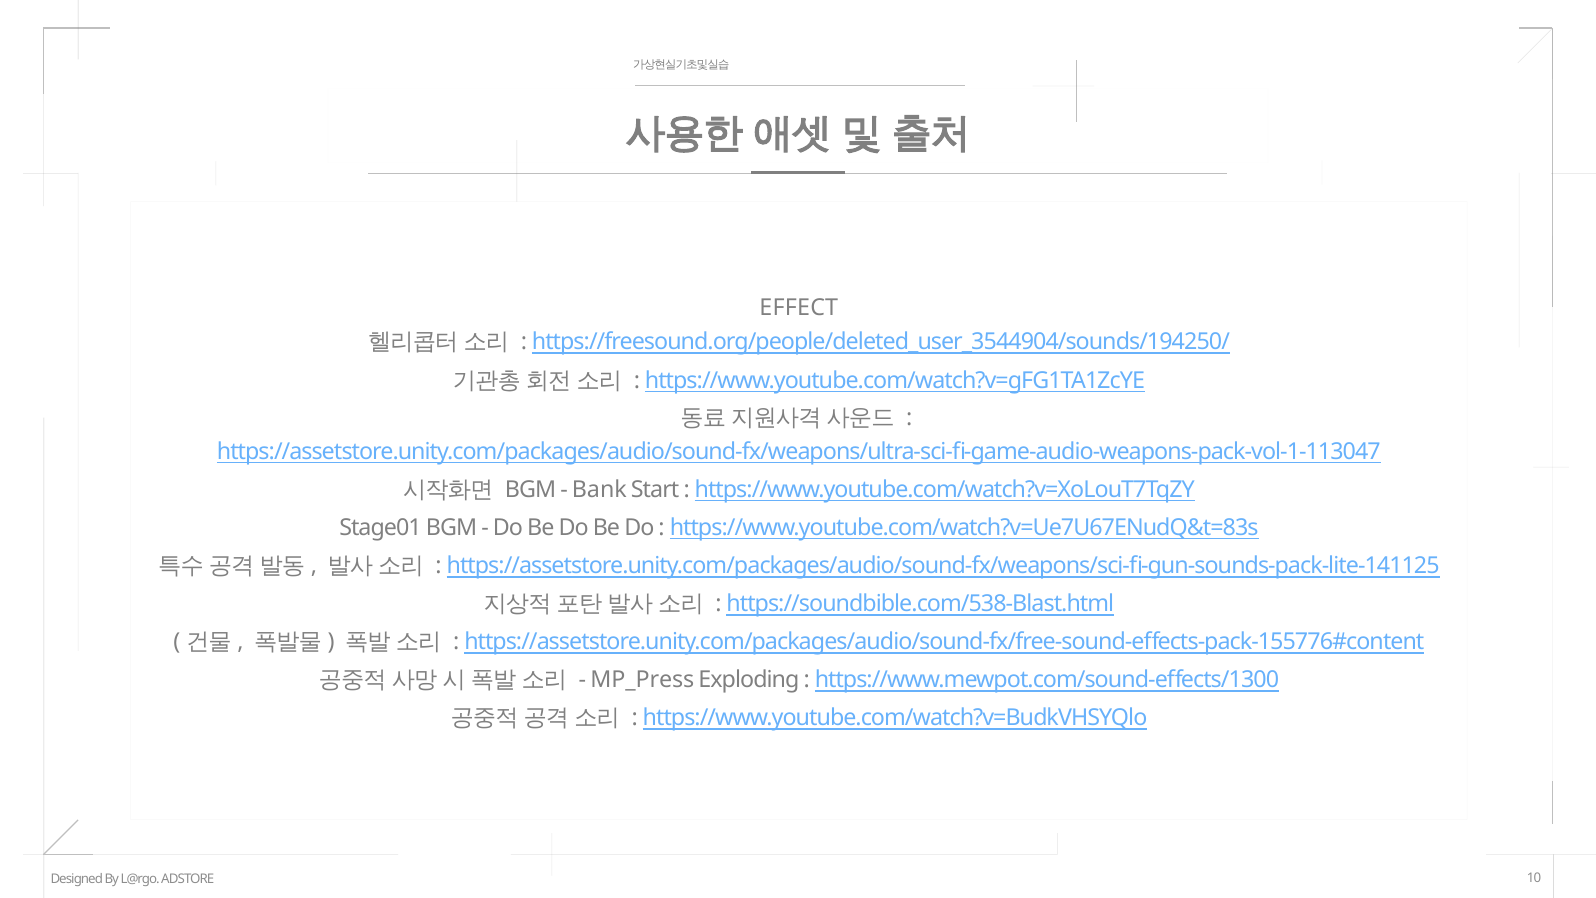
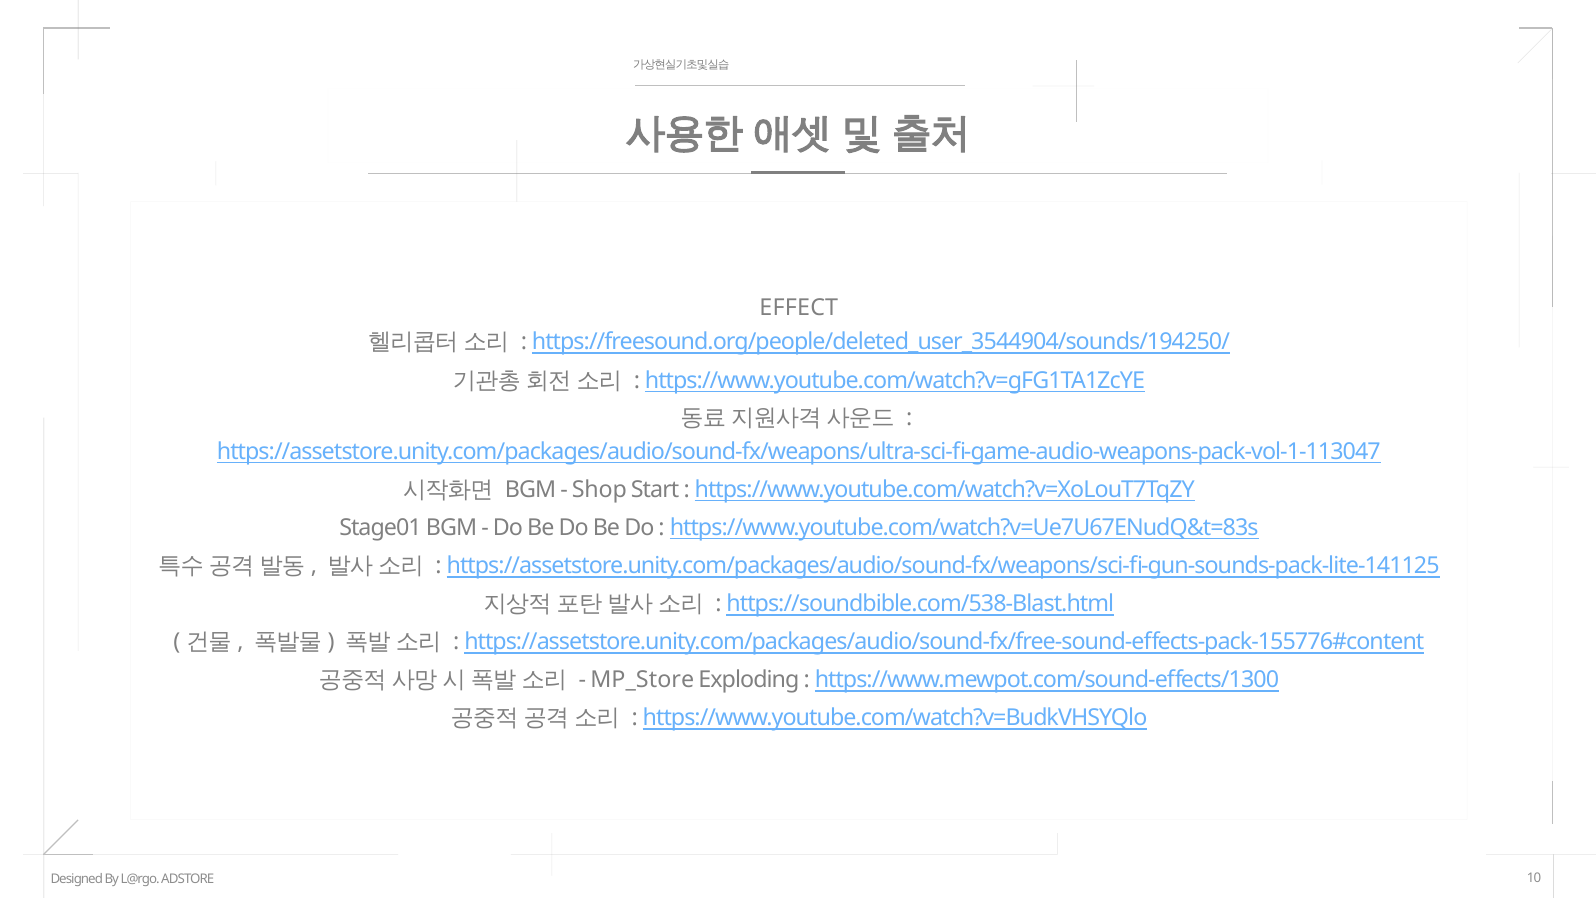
Bank: Bank -> Shop (599, 490)
MP_Press: MP_Press -> MP_Store (642, 680)
